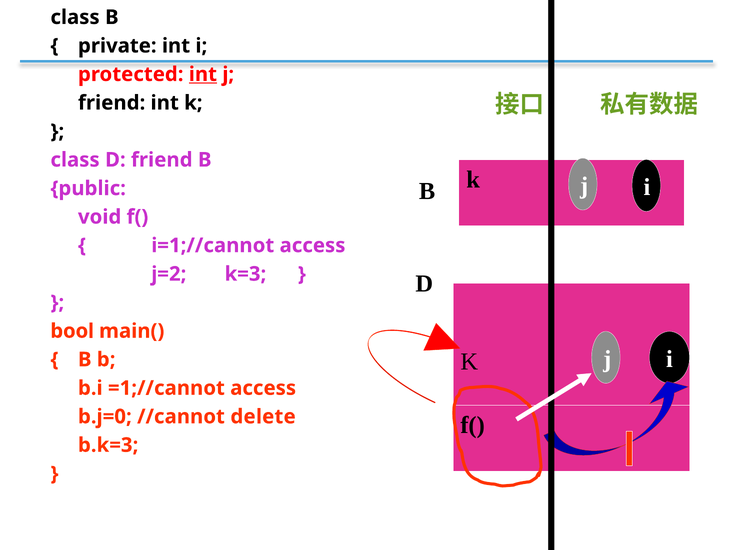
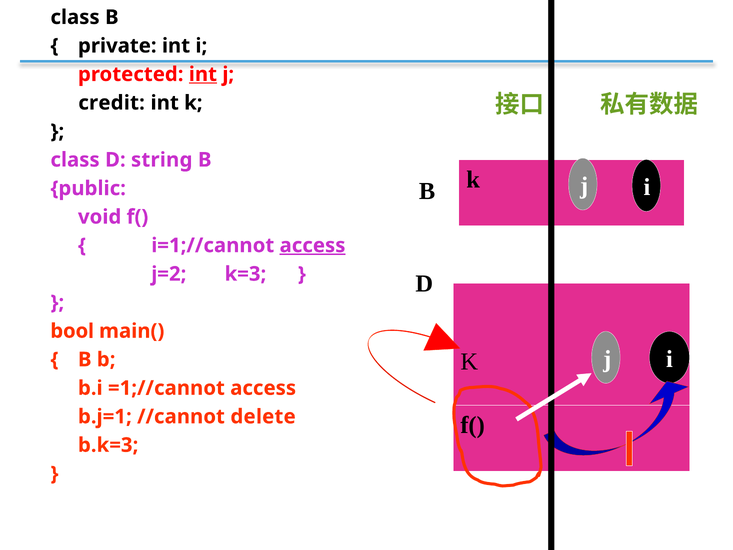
friend: friend -> credit (112, 103)
D friend: friend -> string (162, 160)
access underline: none -> present (313, 245)
b.j=0: b.j=0 -> b.j=1 (105, 416)
